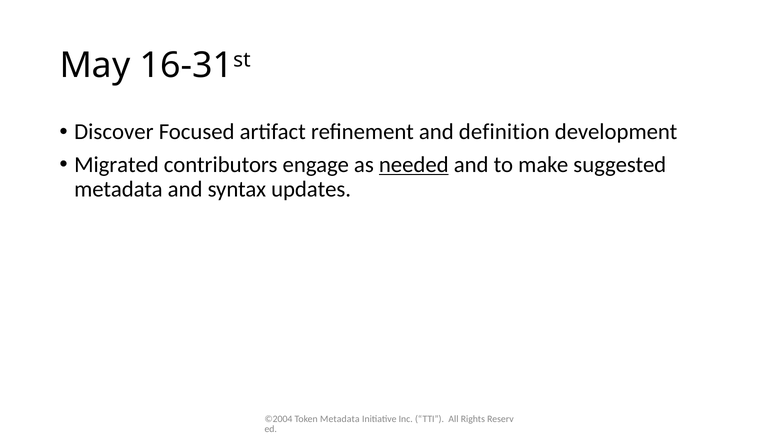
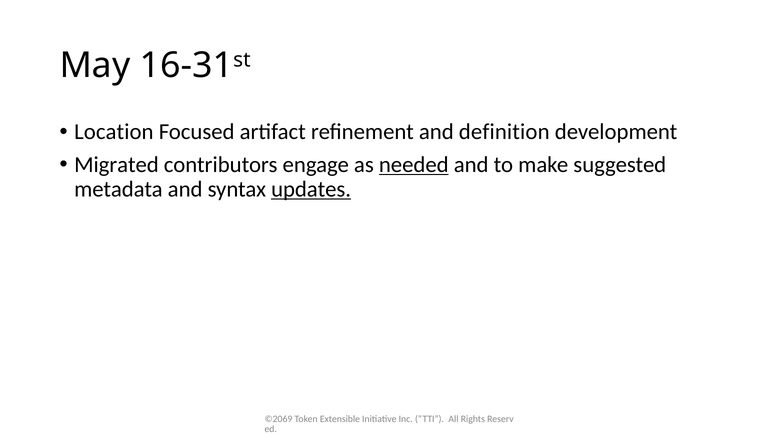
Discover: Discover -> Location (114, 132)
updates underline: none -> present (311, 189)
©2004: ©2004 -> ©2069 (278, 419)
Token Metadata: Metadata -> Extensible (340, 419)
